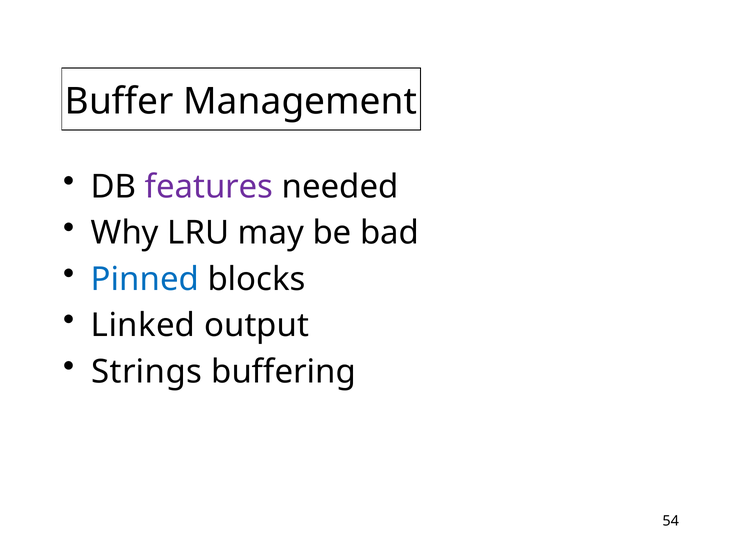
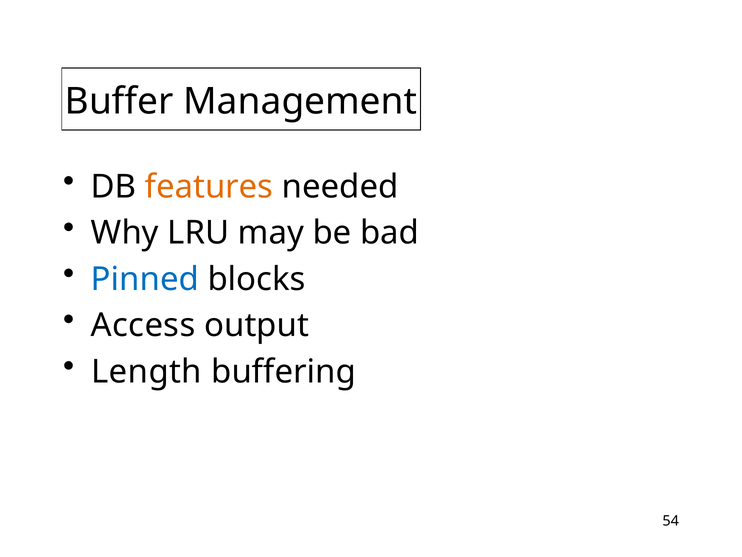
features colour: purple -> orange (209, 187)
Linked: Linked -> Access (143, 325)
Strings: Strings -> Length (147, 371)
